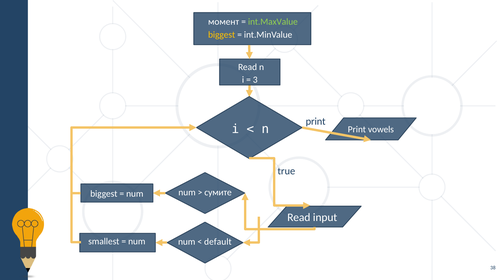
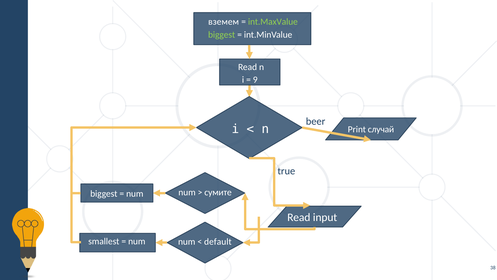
момент: момент -> вземем (224, 22)
biggest colour: yellow -> light green (222, 35)
3: 3 -> 9 (255, 80)
print: print -> beer (316, 121)
vowels: vowels -> случай (381, 129)
